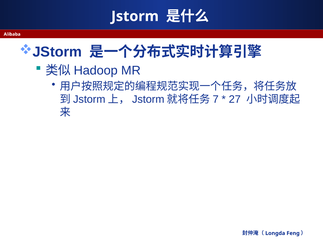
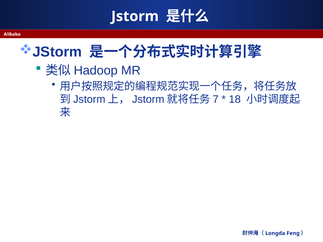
27: 27 -> 18 (235, 99)
